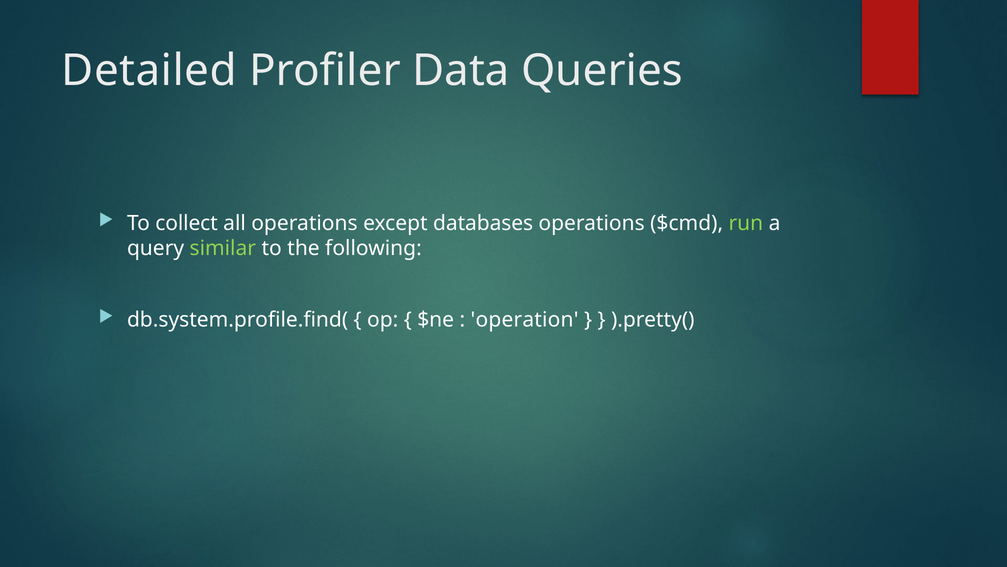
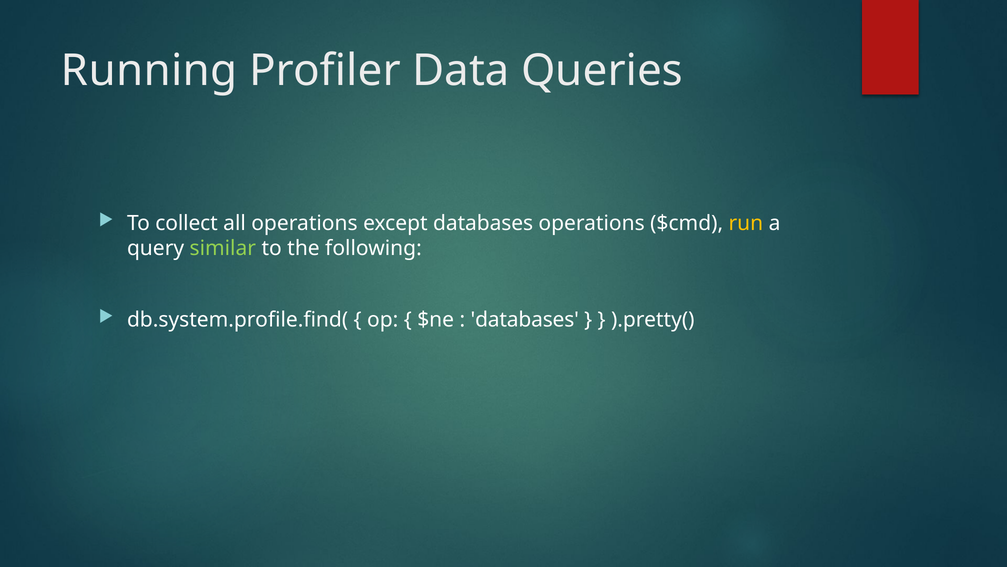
Detailed: Detailed -> Running (149, 71)
run colour: light green -> yellow (746, 223)
operation: operation -> databases (525, 320)
